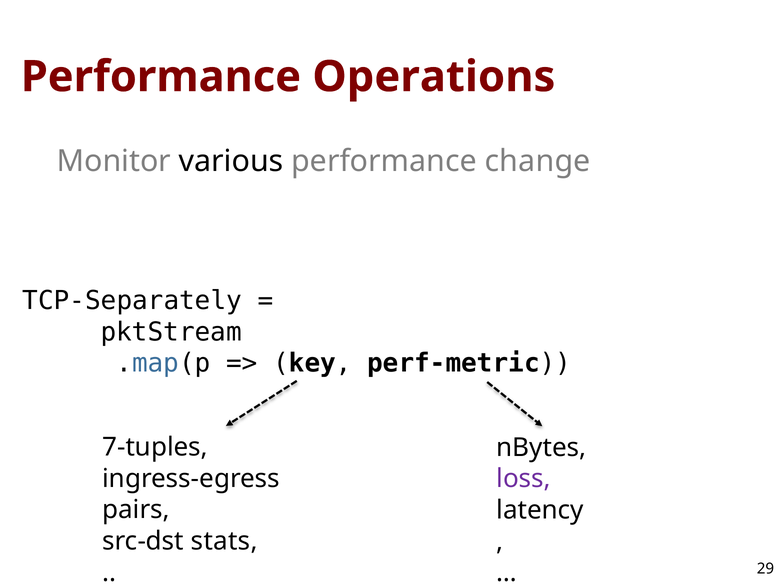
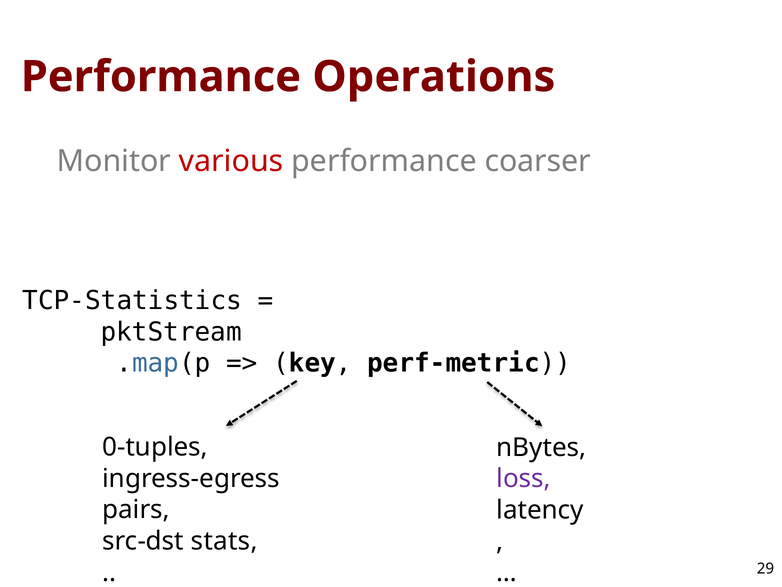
various colour: black -> red (231, 161)
change: change -> coarser (538, 161)
TCP-Separately: TCP-Separately -> TCP-Statistics (132, 300)
7-tuples: 7-tuples -> 0-tuples (155, 447)
